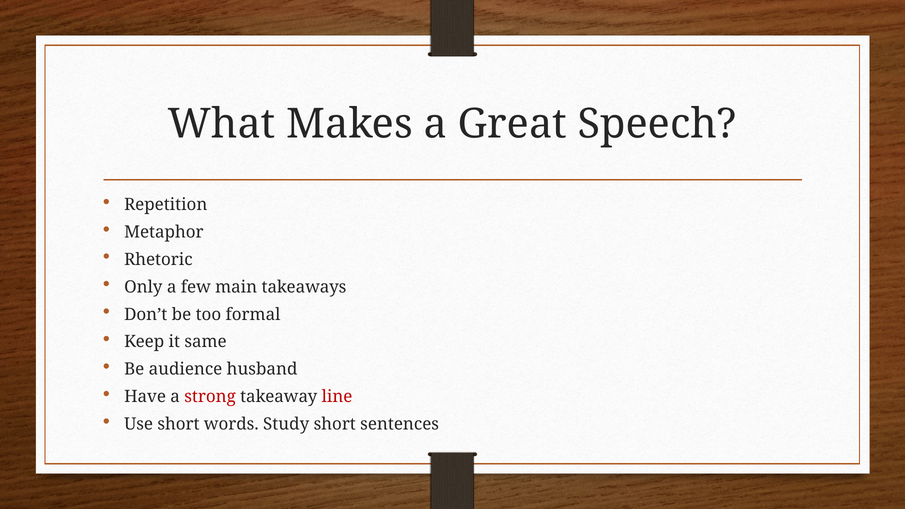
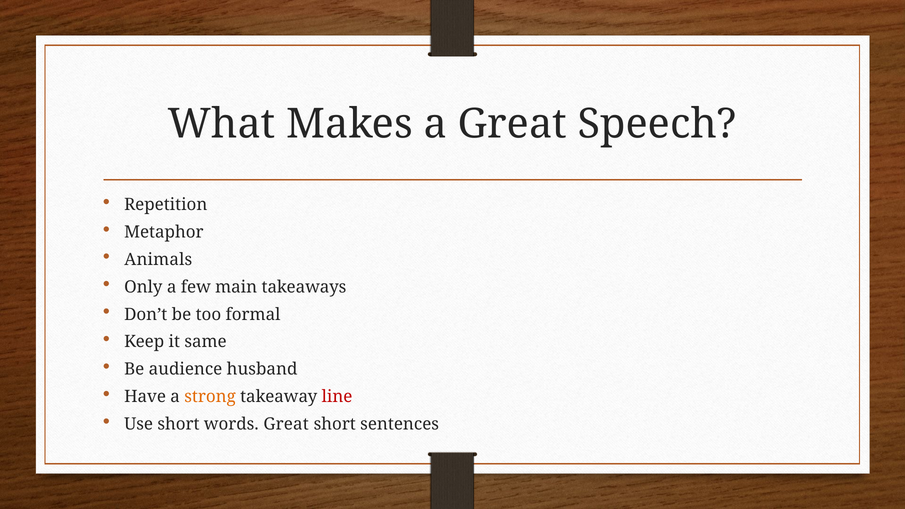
Rhetoric: Rhetoric -> Animals (158, 260)
strong colour: red -> orange (210, 397)
words Study: Study -> Great (286, 424)
